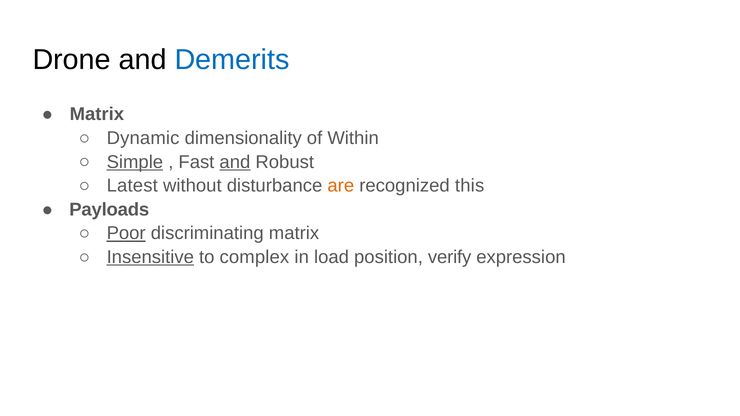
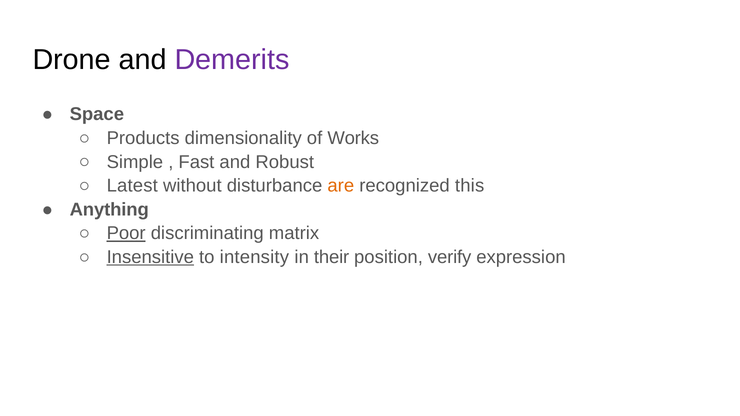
Demerits colour: blue -> purple (232, 60)
Matrix: Matrix -> Space (97, 114)
Dynamic: Dynamic -> Products (143, 138)
Within: Within -> Works (353, 138)
Simple underline: present -> none (135, 162)
and underline: present -> none (235, 162)
Payloads: Payloads -> Anything (109, 210)
complex: complex -> intensity (254, 257)
load: load -> their (332, 257)
